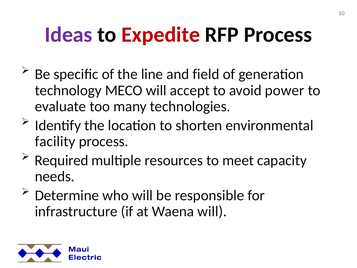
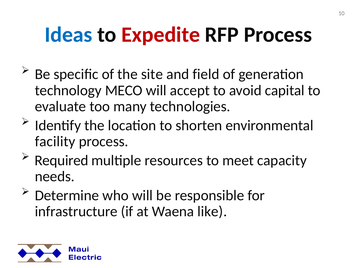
Ideas colour: purple -> blue (68, 35)
line: line -> site (152, 74)
power: power -> capital (285, 90)
Waena will: will -> like (212, 211)
